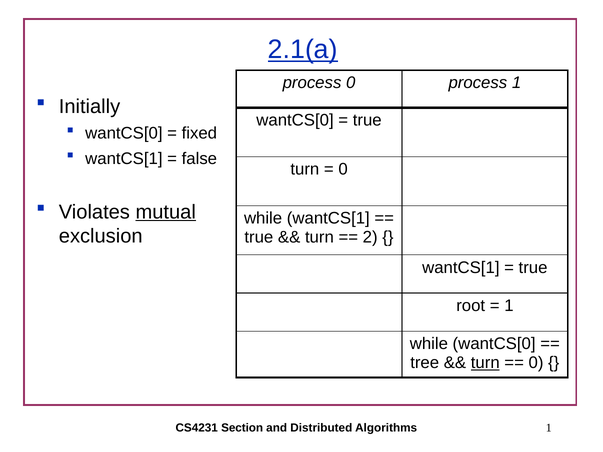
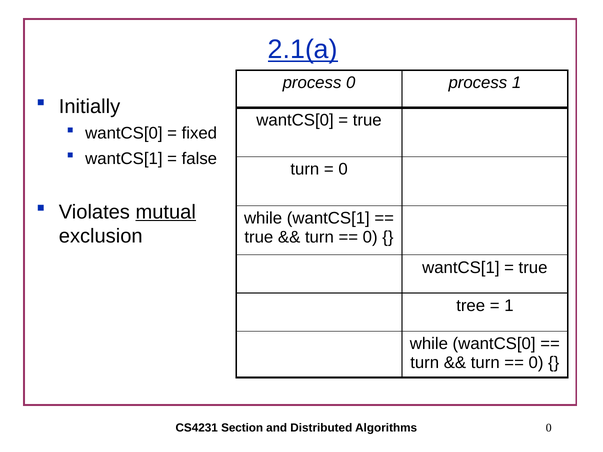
2: 2 -> 0 (370, 237)
root: root -> tree (471, 306)
tree: tree -> turn (425, 363)
turn underline: present -> none (485, 363)
Algorithms 1: 1 -> 0 (549, 428)
